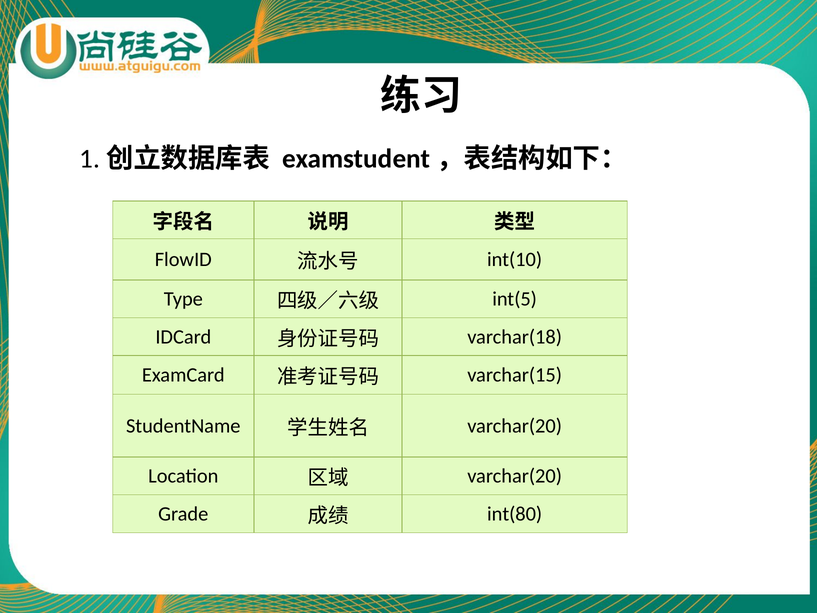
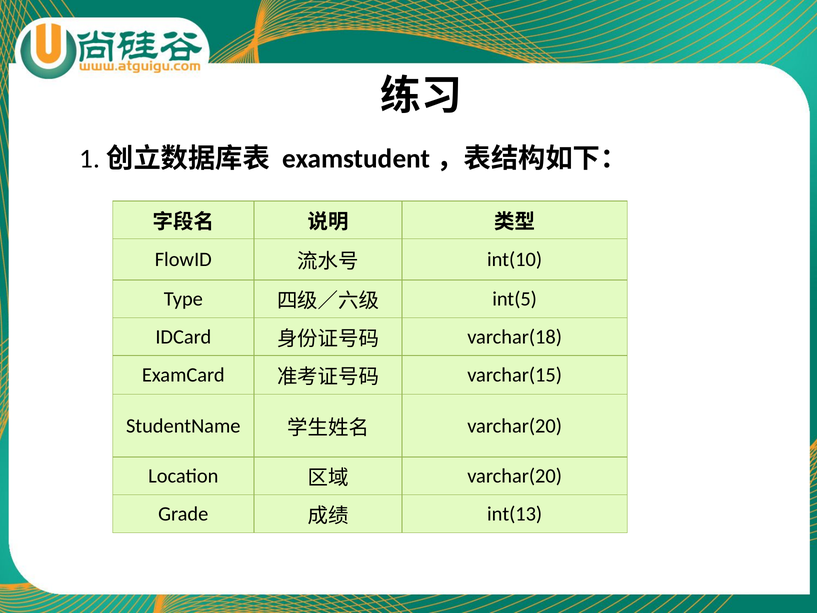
int(80: int(80 -> int(13 (515, 514)
